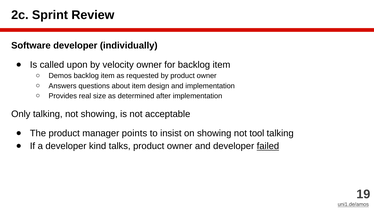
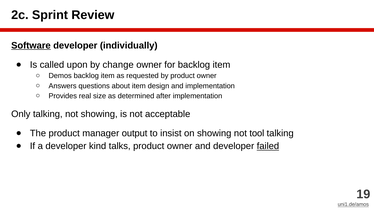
Software underline: none -> present (31, 45)
velocity: velocity -> change (118, 64)
points: points -> output (135, 133)
